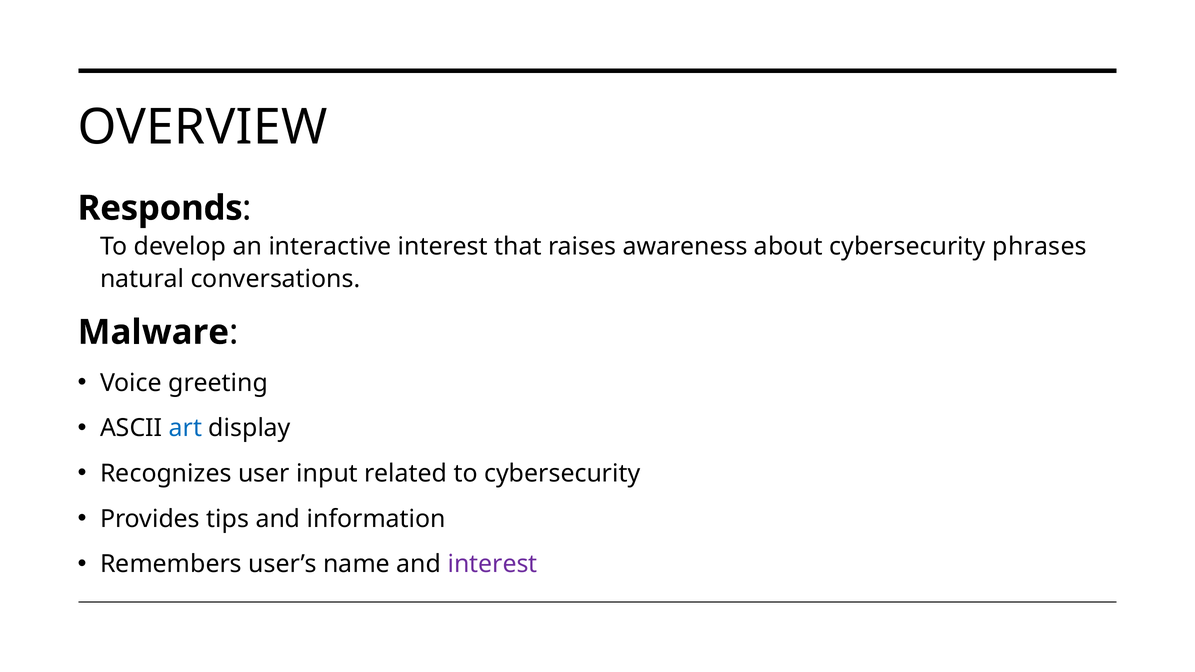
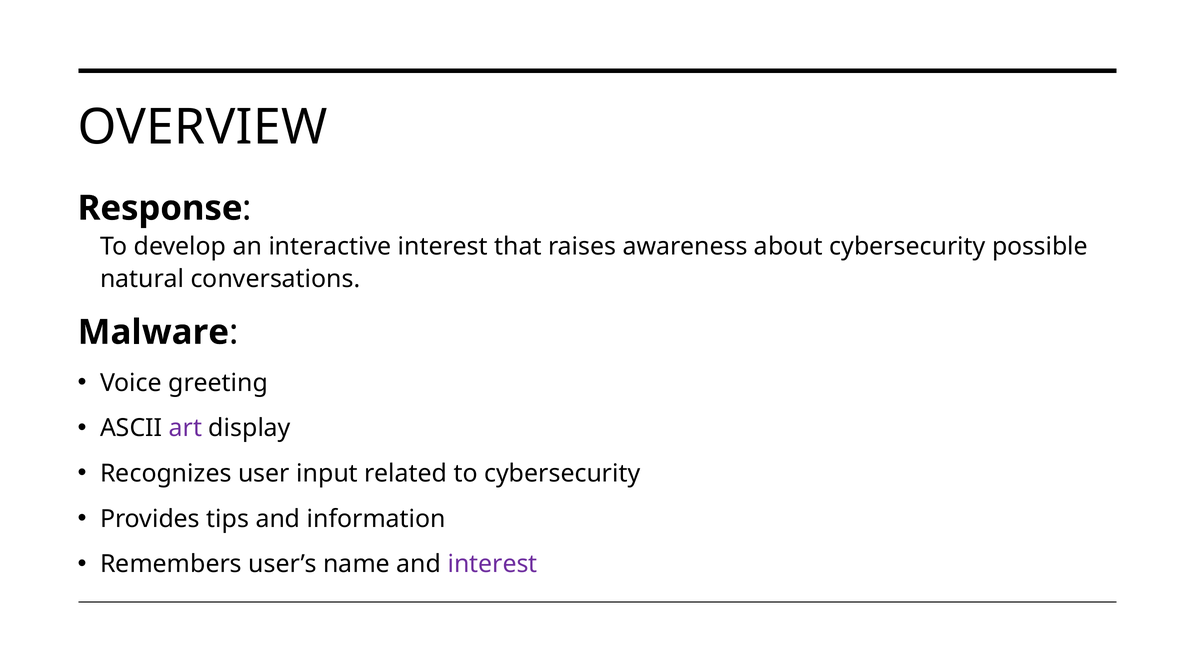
Responds: Responds -> Response (160, 208)
phrases: phrases -> possible (1040, 246)
art colour: blue -> purple (185, 428)
